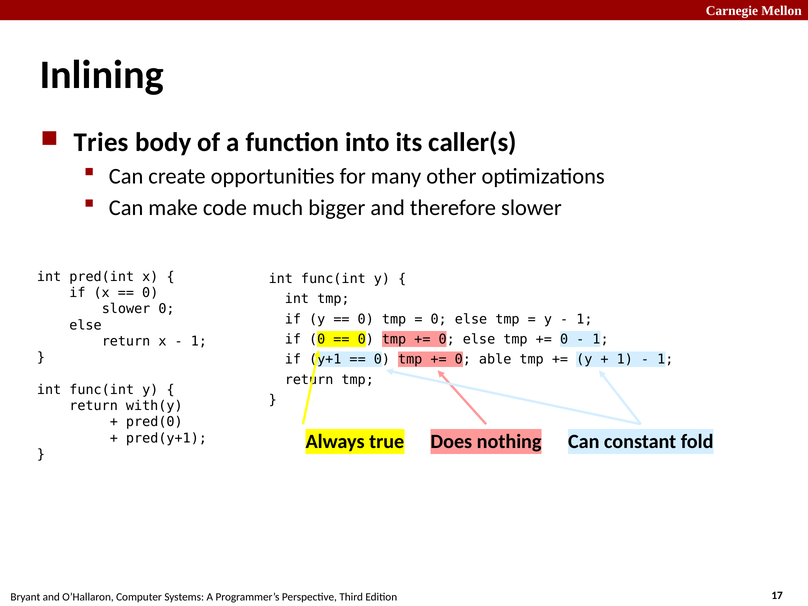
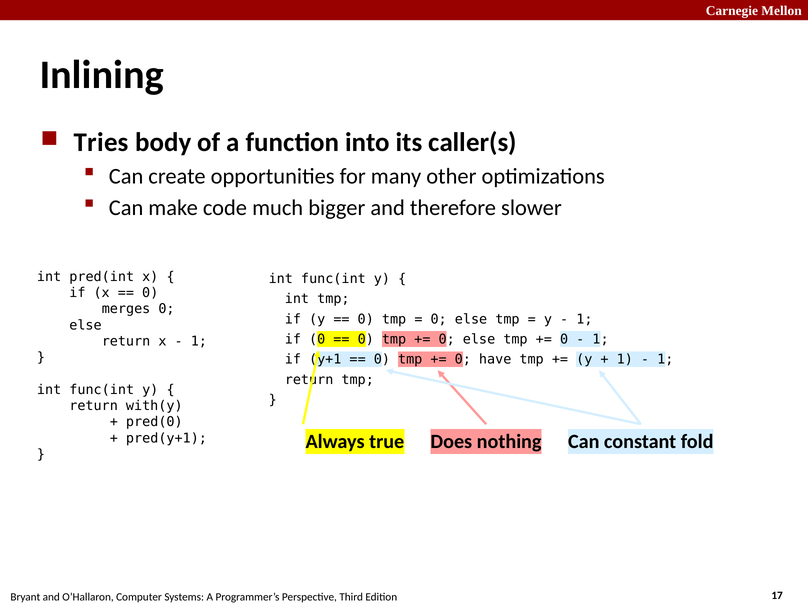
slower: slower -> merges (126, 309)
able: able -> have (495, 359)
